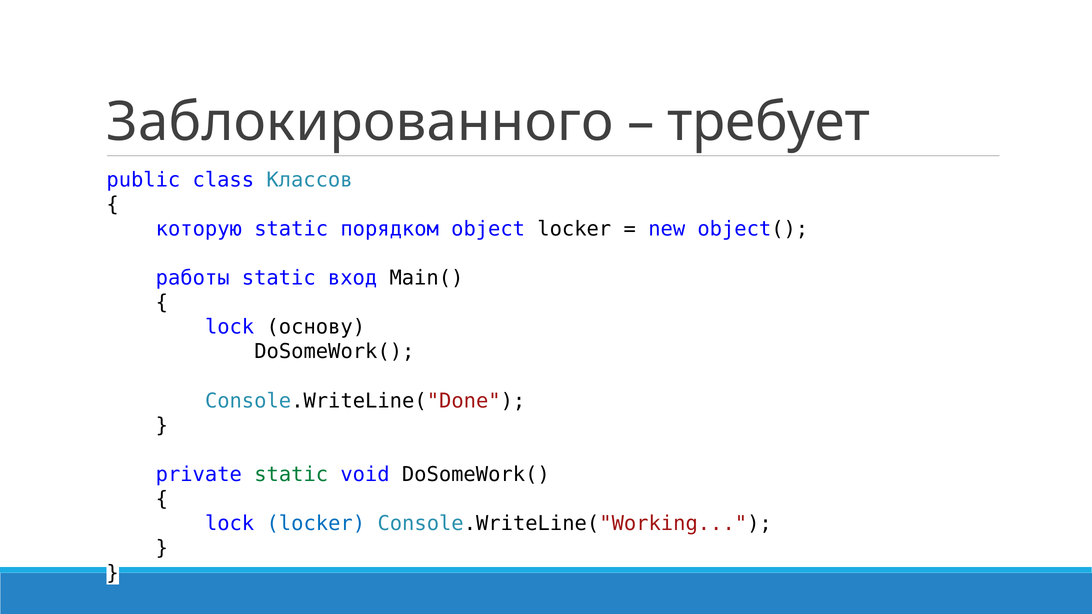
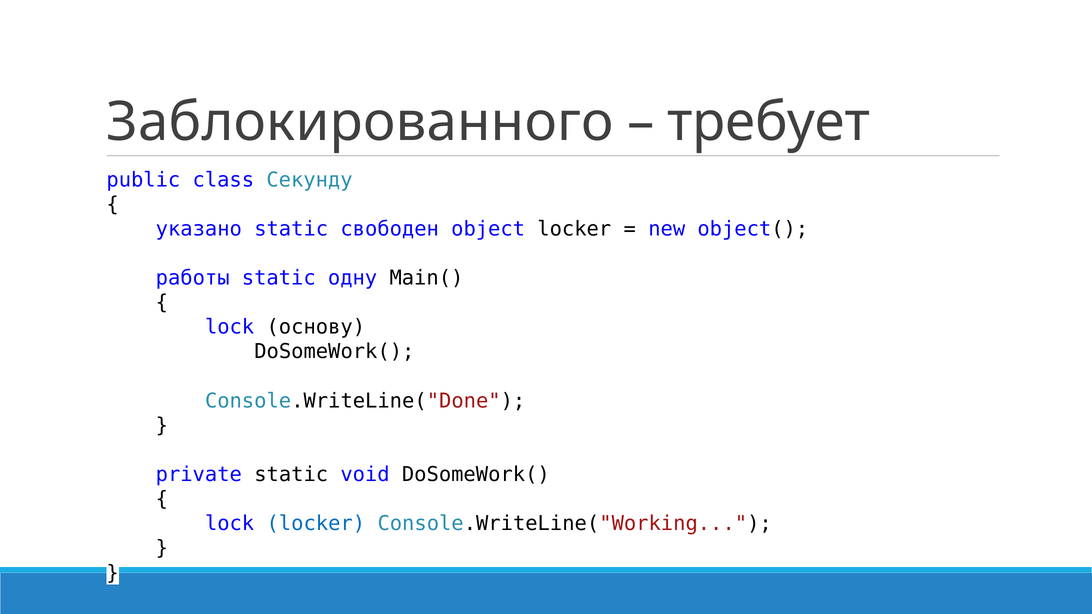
Классов: Классов -> Секунду (310, 180)
которую: которую -> указано (199, 229)
порядком: порядком -> свободен (390, 229)
вход: вход -> одну (353, 278)
static colour: green -> black (291, 475)
